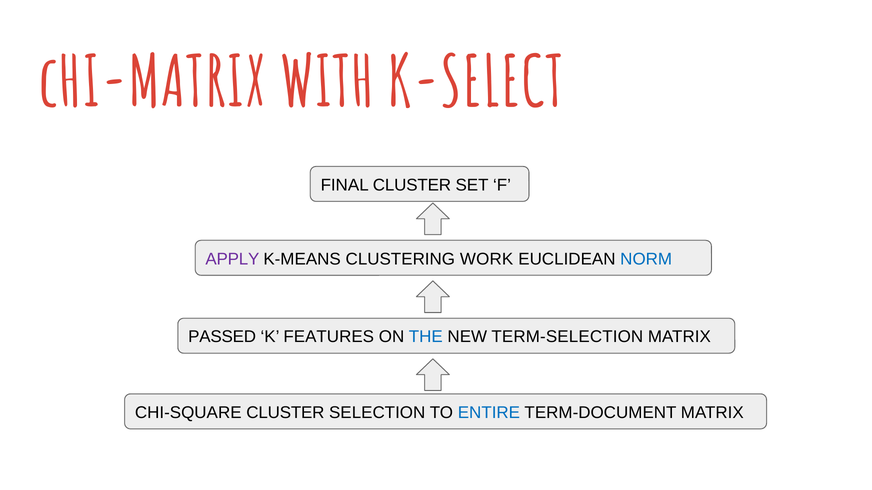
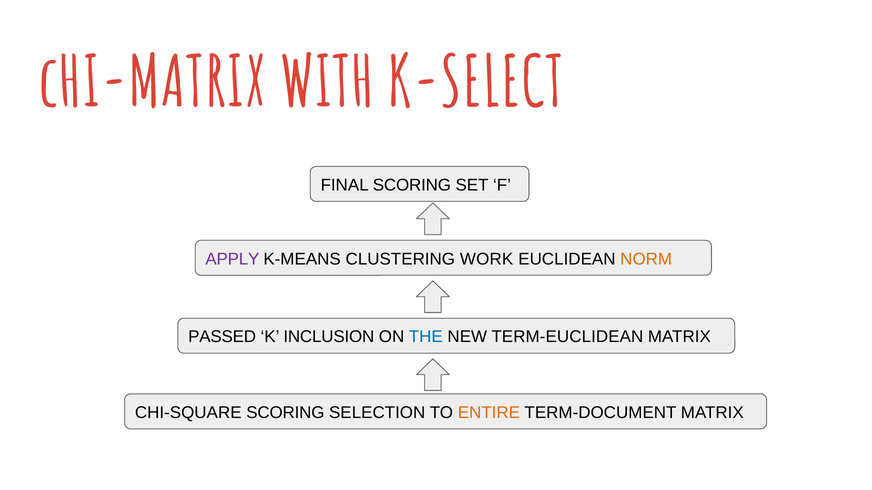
FINAL CLUSTER: CLUSTER -> SCORING (412, 185)
NORM colour: blue -> orange (646, 259)
FEATURES: FEATURES -> INCLUSION (329, 337)
TERM-SELECTION: TERM-SELECTION -> TERM-EUCLIDEAN (567, 337)
CHI-SQUARE CLUSTER: CLUSTER -> SCORING (285, 413)
ENTIRE colour: blue -> orange (489, 413)
